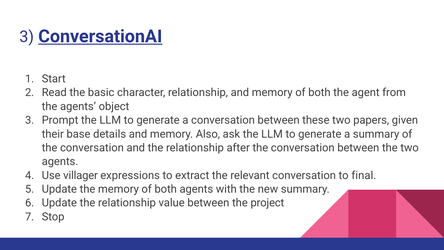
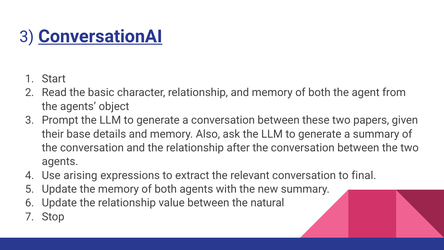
villager: villager -> arising (80, 175)
project: project -> natural (267, 203)
